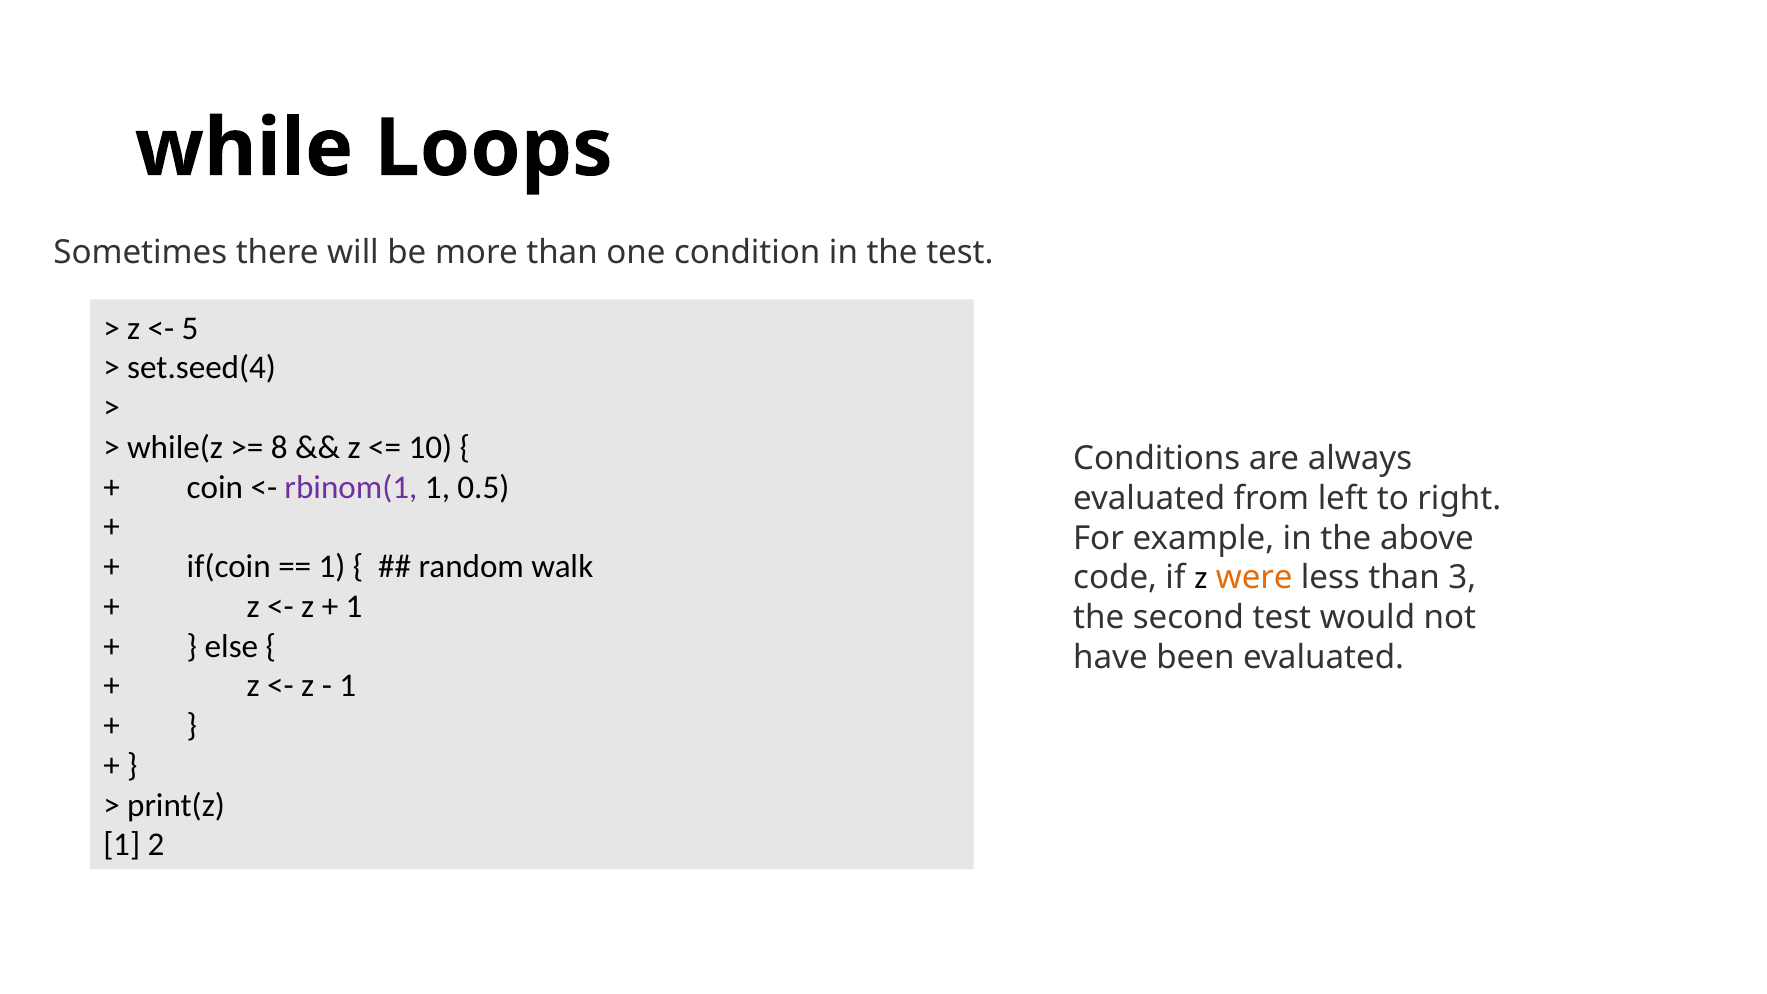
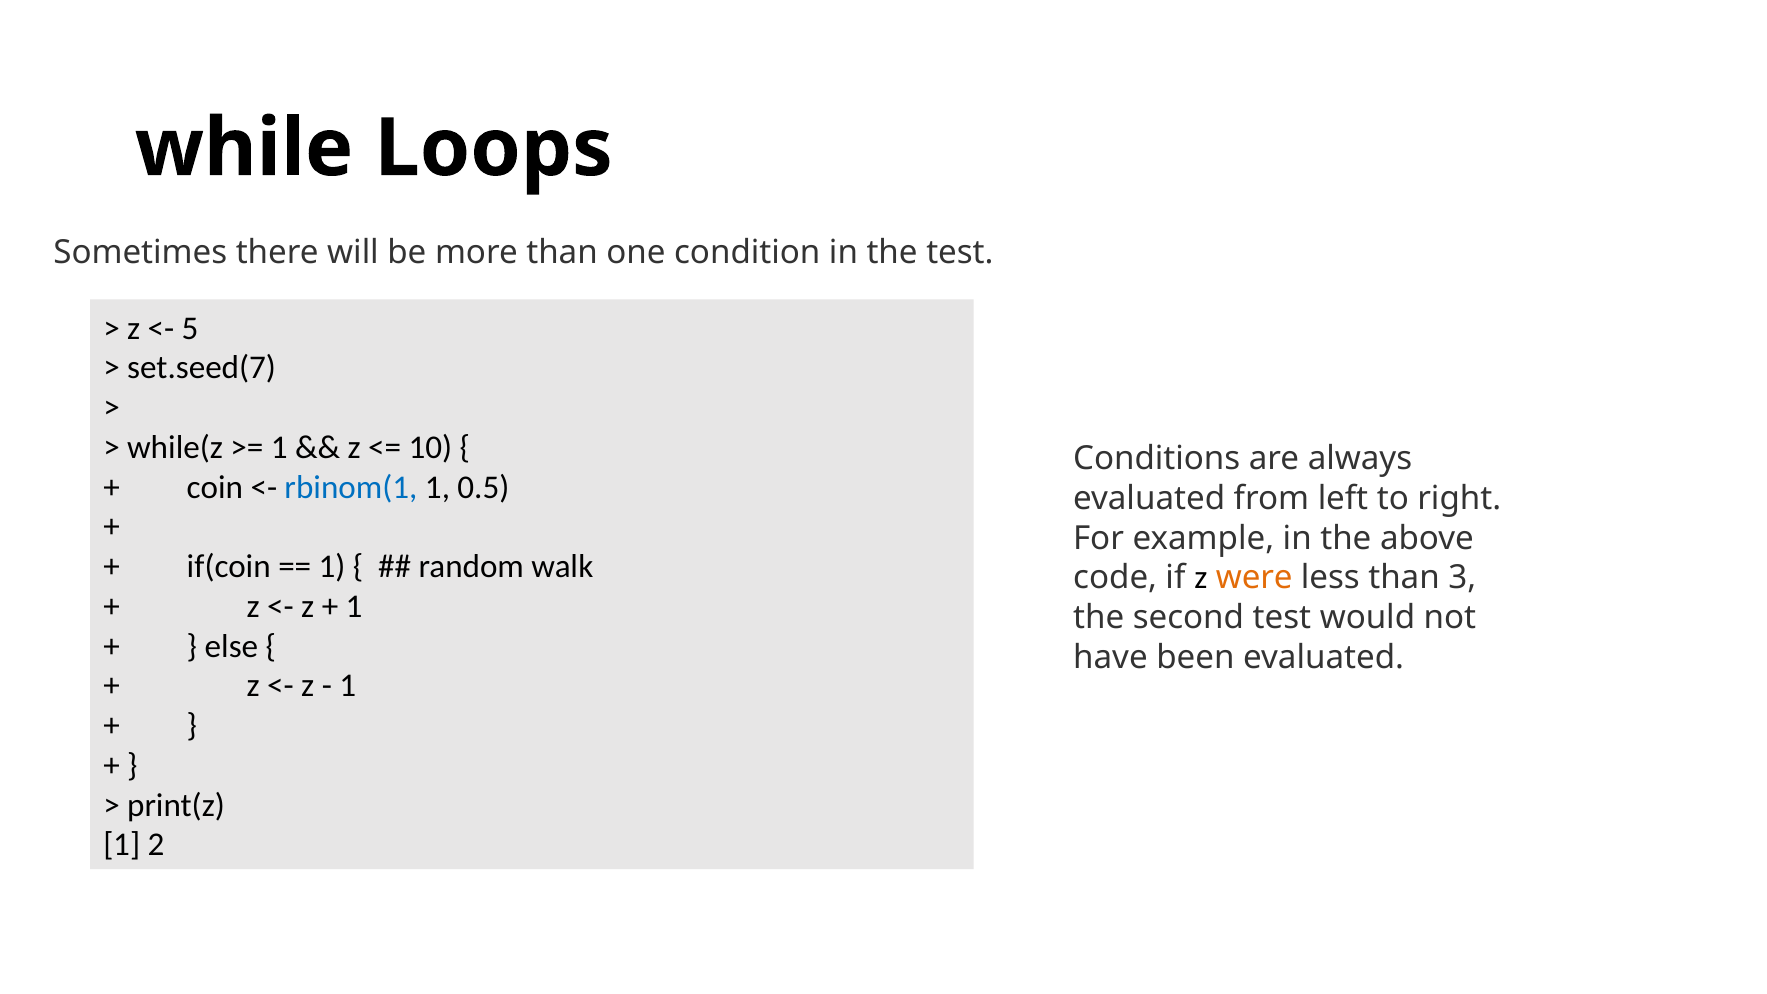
set.seed(4: set.seed(4 -> set.seed(7 (201, 368)
8: 8 -> 1 (279, 447)
rbinom(1 colour: purple -> blue (351, 487)
